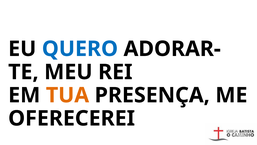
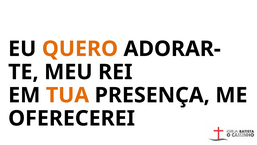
QUERO colour: blue -> orange (80, 49)
